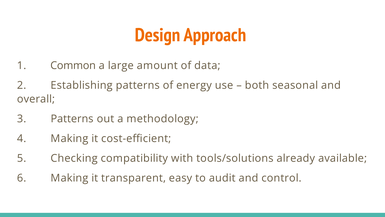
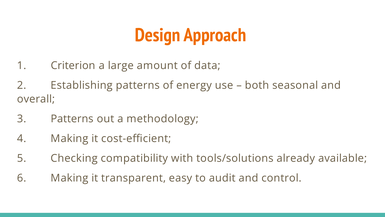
Common: Common -> Criterion (73, 65)
